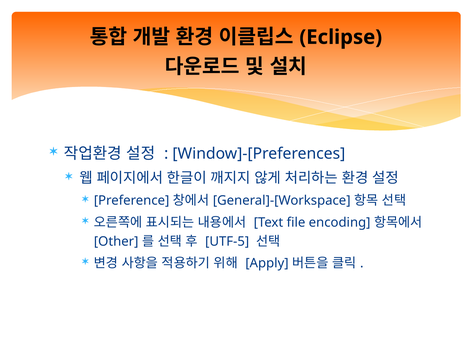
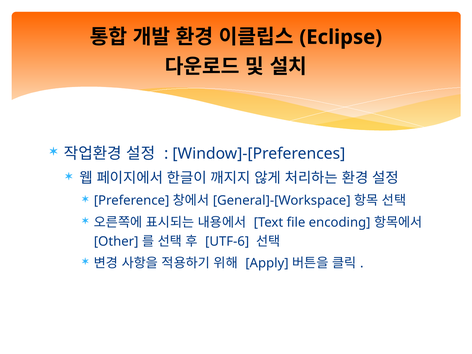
UTF-5: UTF-5 -> UTF-6 (227, 241)
